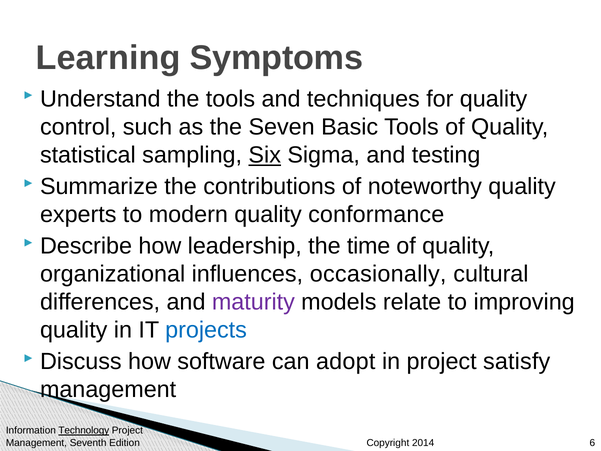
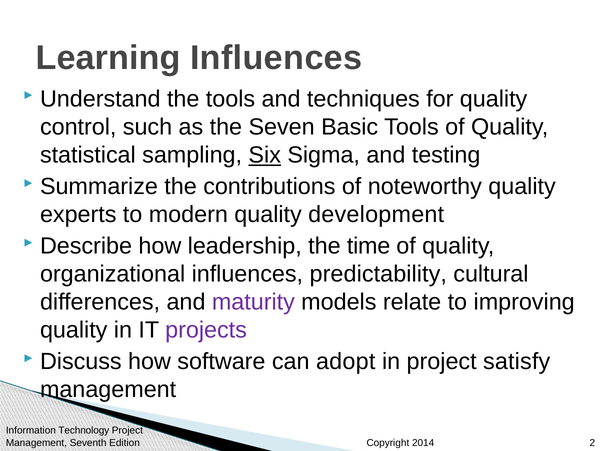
Learning Symptoms: Symptoms -> Influences (276, 58)
conformance: conformance -> development (376, 214)
occasionally: occasionally -> predictability (378, 274)
projects colour: blue -> purple (206, 330)
Technology underline: present -> none (84, 430)
6: 6 -> 2 (592, 442)
